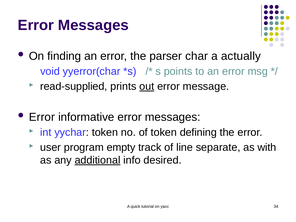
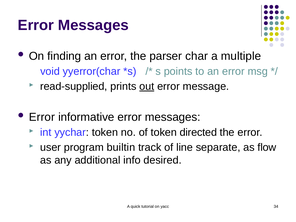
actually: actually -> multiple (241, 56)
defining: defining -> directed (198, 132)
empty: empty -> builtin (121, 147)
with: with -> flow (267, 147)
additional underline: present -> none (98, 160)
